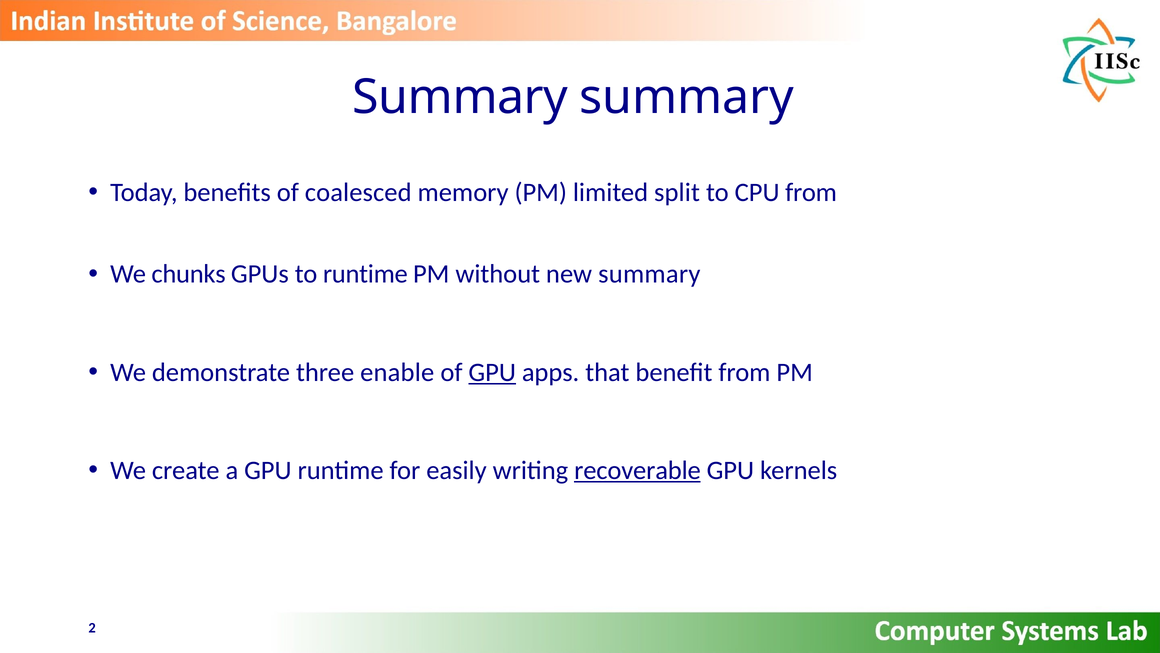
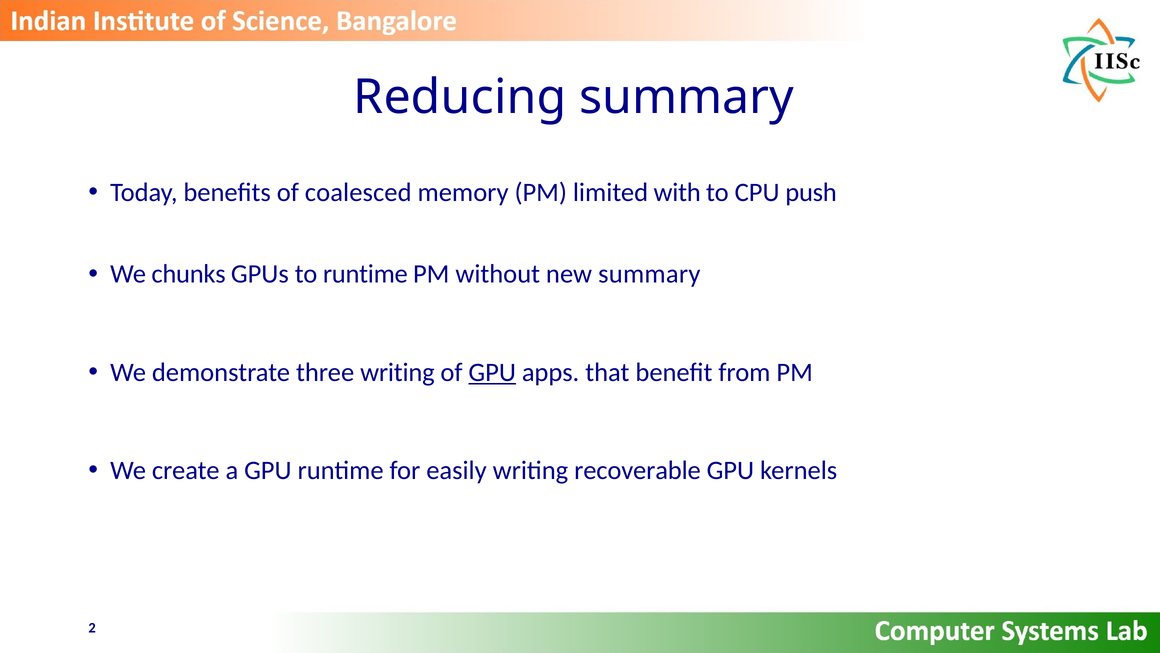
Summary: Summary -> Reducing (460, 97)
split: split -> with (677, 192)
CPU from: from -> push (811, 192)
three enable: enable -> writing (397, 372)
recoverable underline: present -> none (637, 470)
